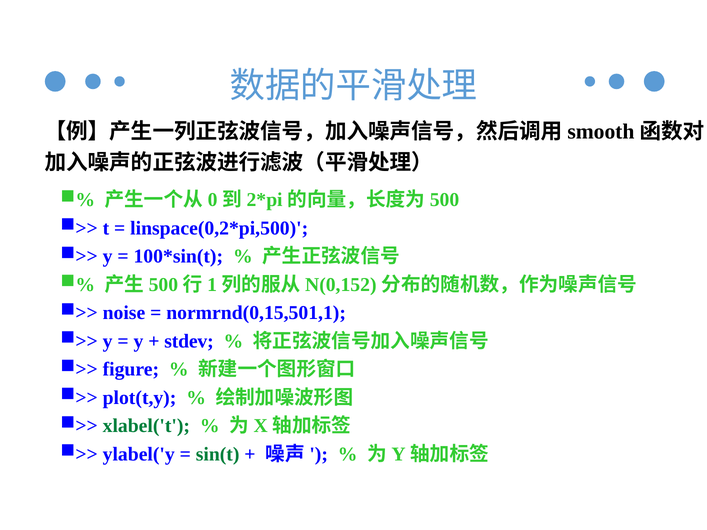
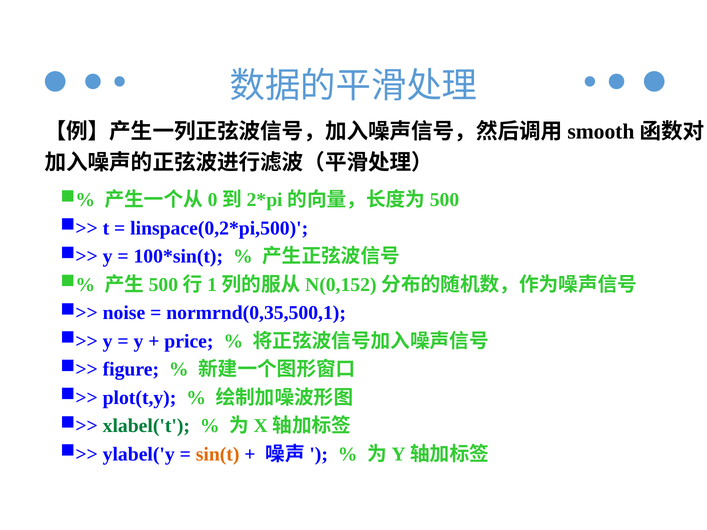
normrnd(0,15,501,1: normrnd(0,15,501,1 -> normrnd(0,35,500,1 (256, 313)
stdev: stdev -> price (189, 341)
sin(t colour: green -> orange (218, 454)
